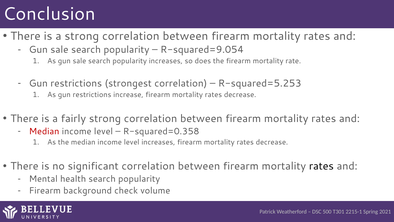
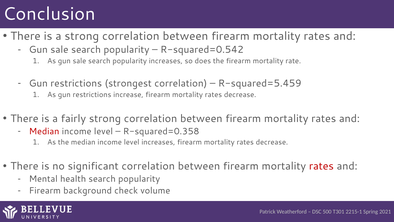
R-squared=9.054: R-squared=9.054 -> R-squared=0.542 (202, 50)
R-squared=5.253: R-squared=5.253 -> R-squared=5.459 (260, 83)
rates colour: black -> red (321, 166)
